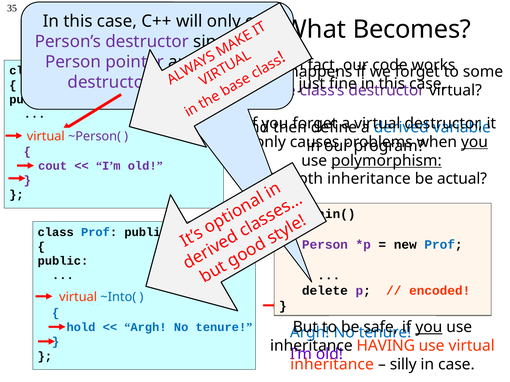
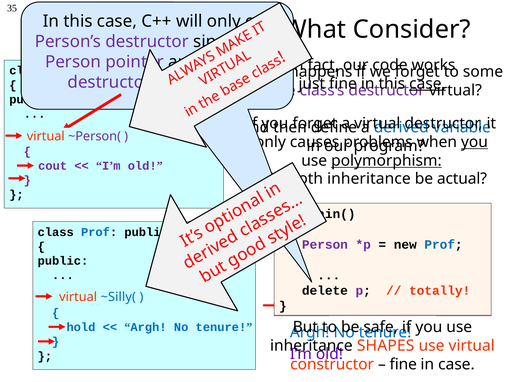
Becomes: Becomes -> Consider (412, 29)
case underline: none -> present (427, 84)
encoded: encoded -> totally (440, 291)
~Into(: ~Into( -> ~Silly( (118, 297)
you underline: present -> none (429, 327)
HAVING: HAVING -> SHAPES (386, 346)
inheritance: inheritance -> constructor (332, 365)
silly: silly -> fine (403, 365)
